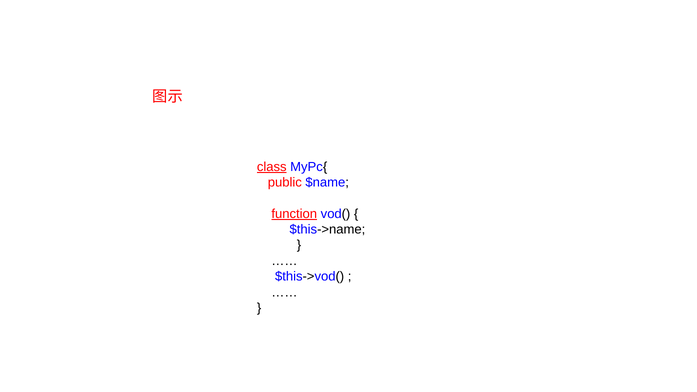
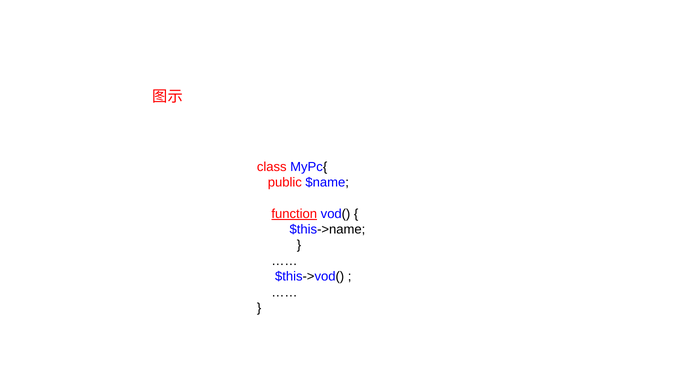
class underline: present -> none (272, 167)
